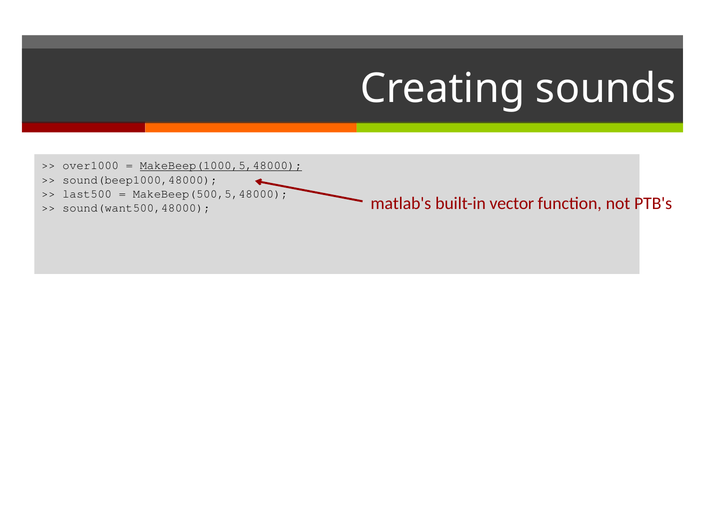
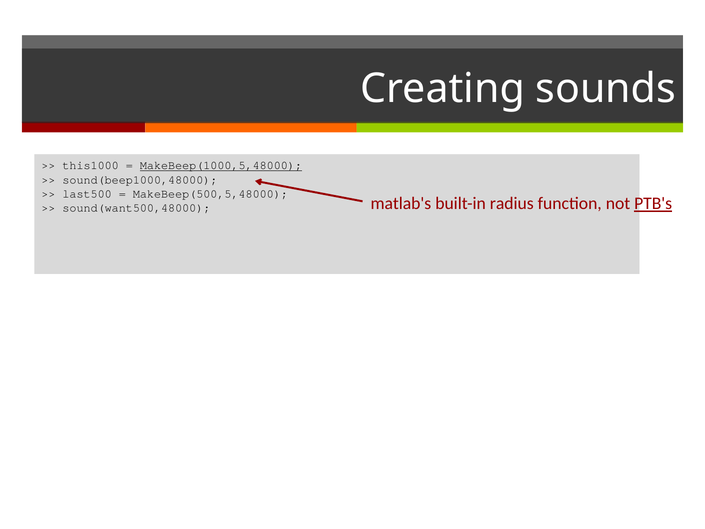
over1000: over1000 -> this1000 (91, 165)
vector: vector -> radius (512, 204)
PTB's underline: none -> present (653, 204)
